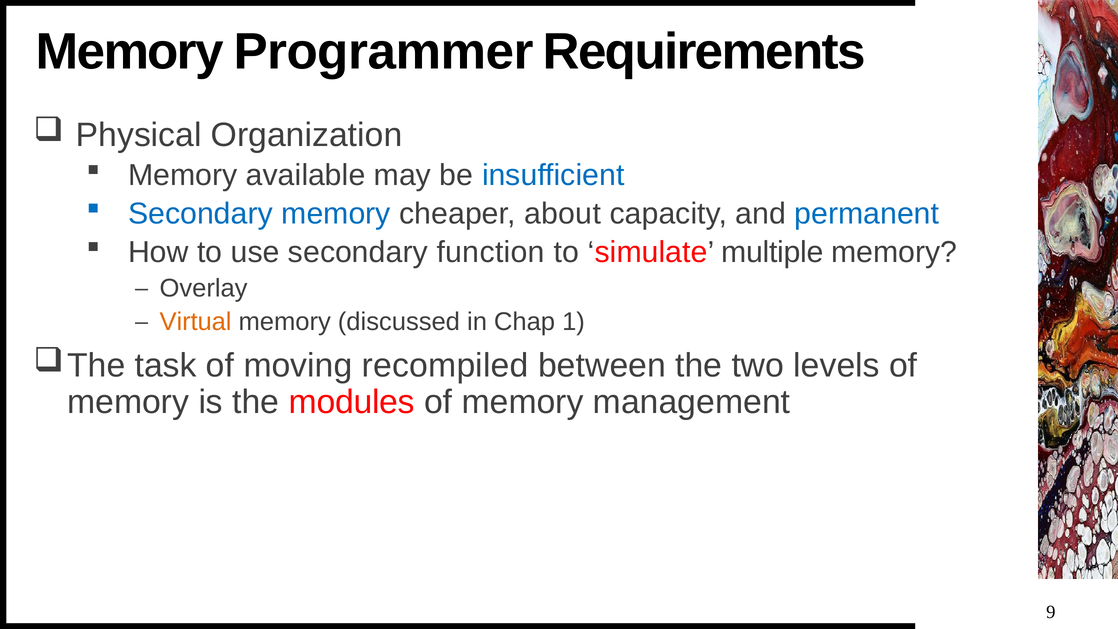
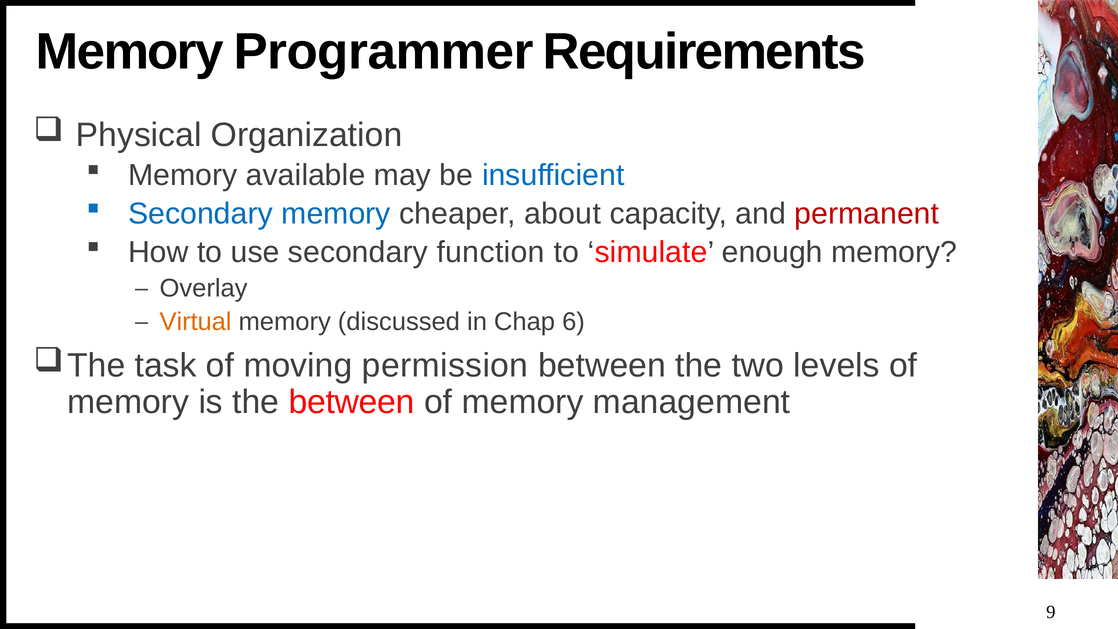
permanent colour: blue -> red (867, 214)
multiple: multiple -> enough (772, 252)
1: 1 -> 6 (574, 322)
recompiled: recompiled -> permission (445, 365)
the modules: modules -> between (352, 402)
